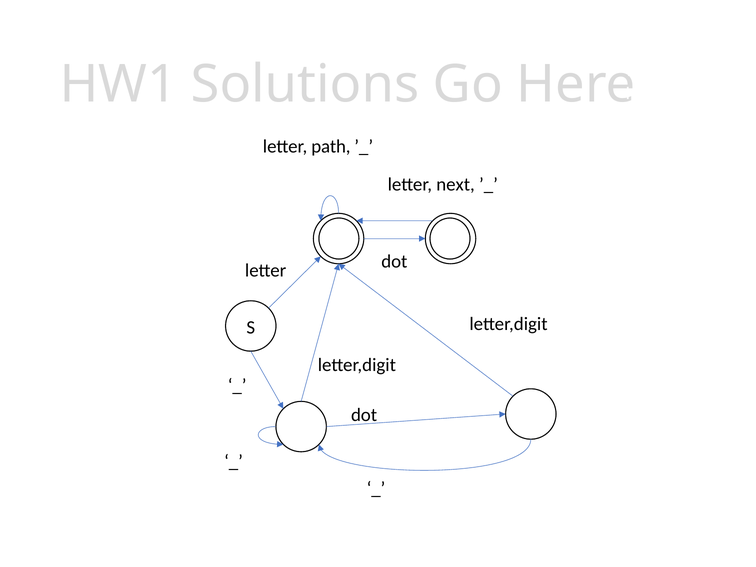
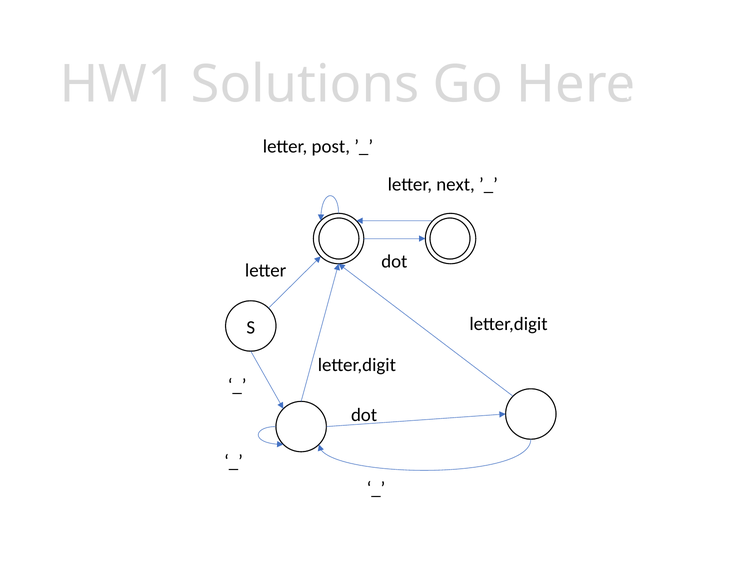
path: path -> post (331, 146)
